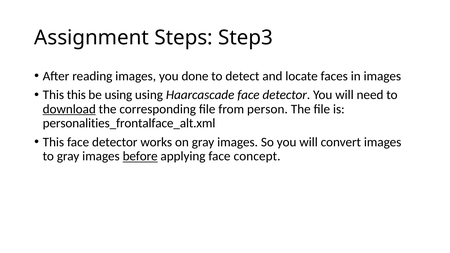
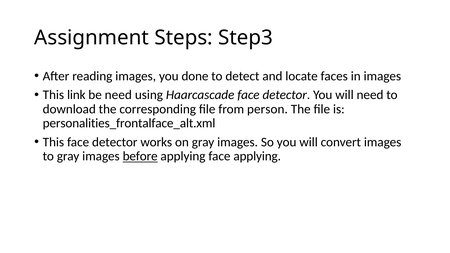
This this: this -> link (76, 95)
be using: using -> need (118, 95)
download underline: present -> none (69, 109)
face concept: concept -> applying (257, 156)
